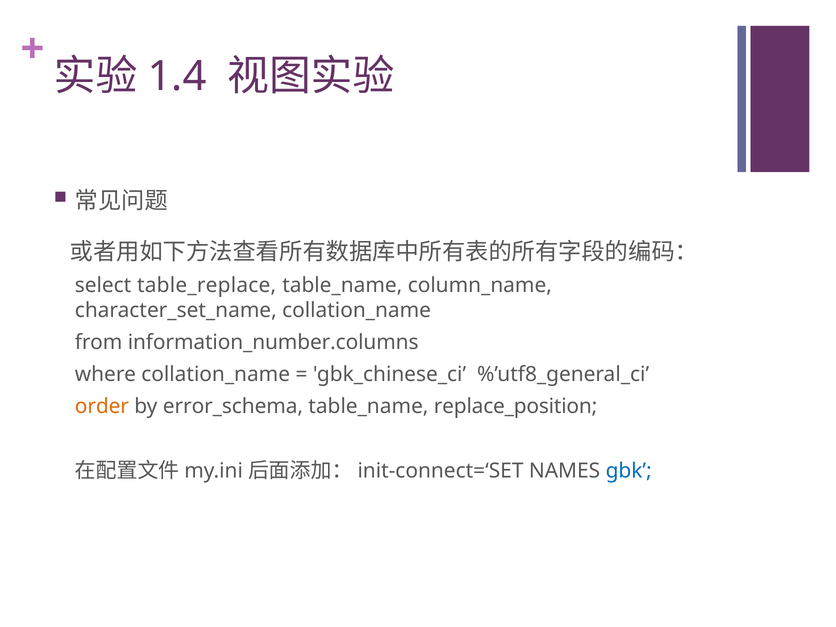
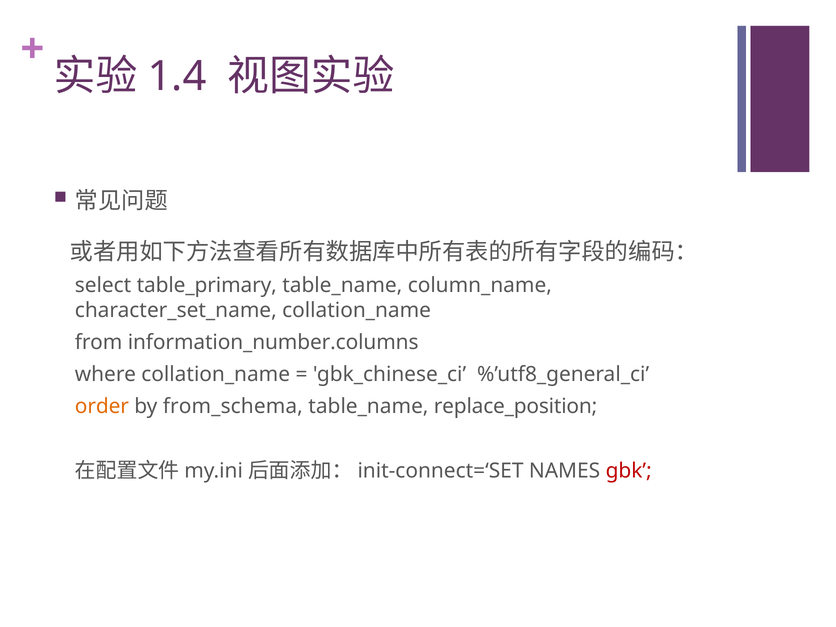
table_replace: table_replace -> table_primary (207, 285)
error_schema: error_schema -> from_schema (233, 407)
gbk colour: blue -> red (629, 471)
